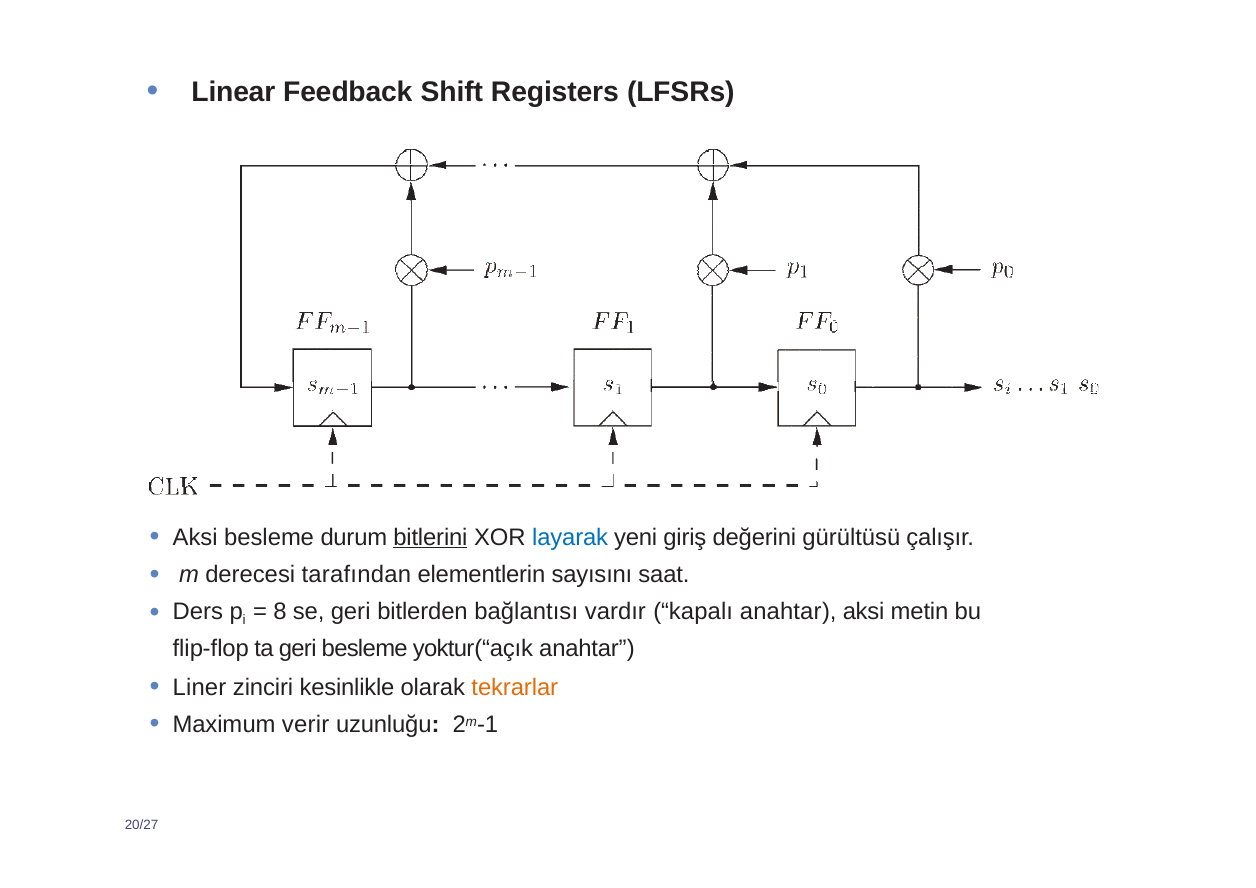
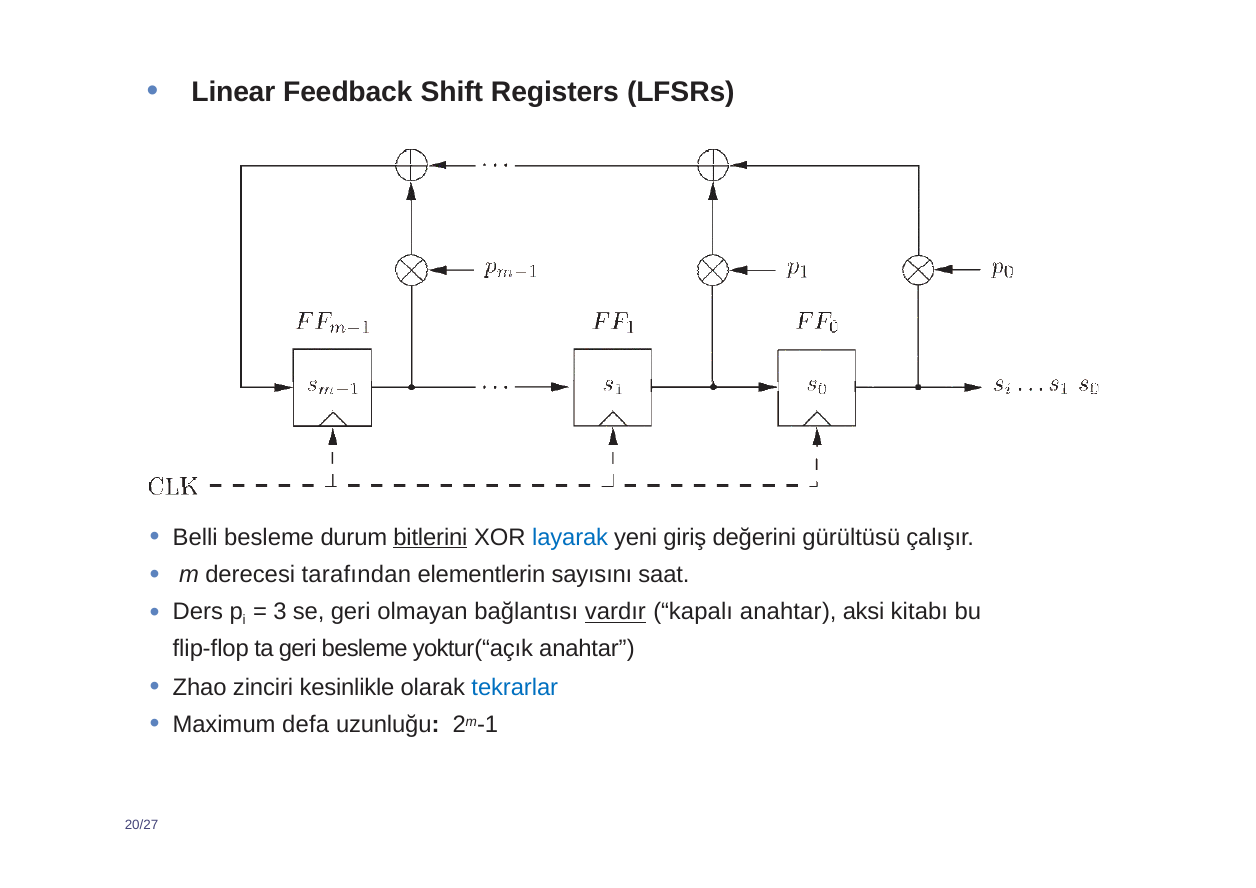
Aksi: Aksi -> Belli (195, 537)
8: 8 -> 3 (280, 612)
bitlerden: bitlerden -> olmayan (422, 612)
vardır underline: none -> present (615, 612)
metin: metin -> kitabı (919, 612)
Liner: Liner -> Zhao (200, 687)
tekrarlar colour: orange -> blue (515, 687)
verir: verir -> defa (306, 724)
